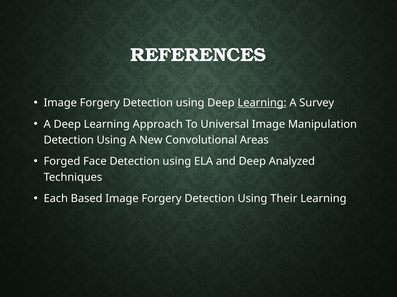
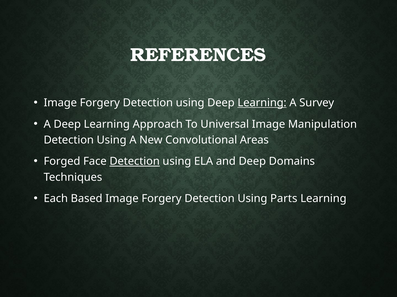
Detection underline: none -> present (135, 162)
Analyzed: Analyzed -> Domains (292, 162)
Their: Their -> Parts (284, 199)
